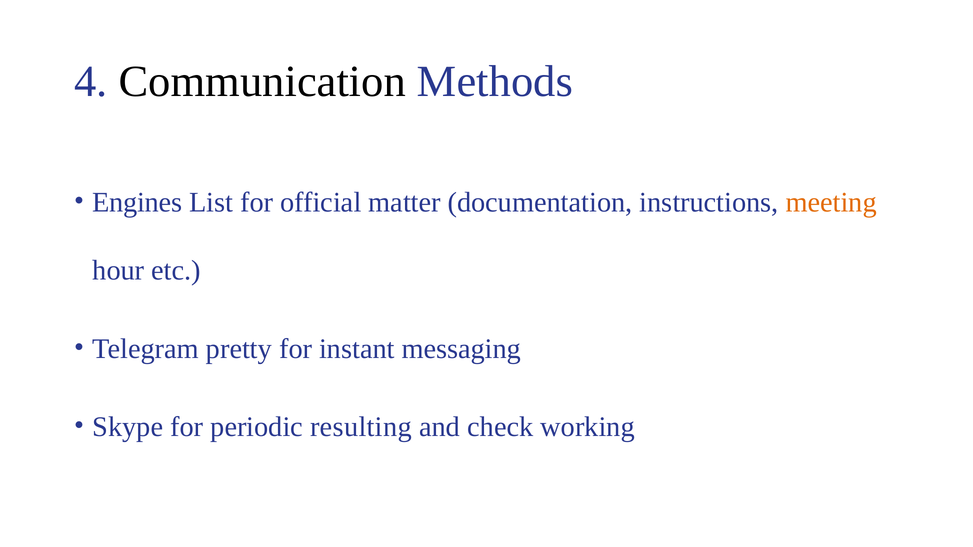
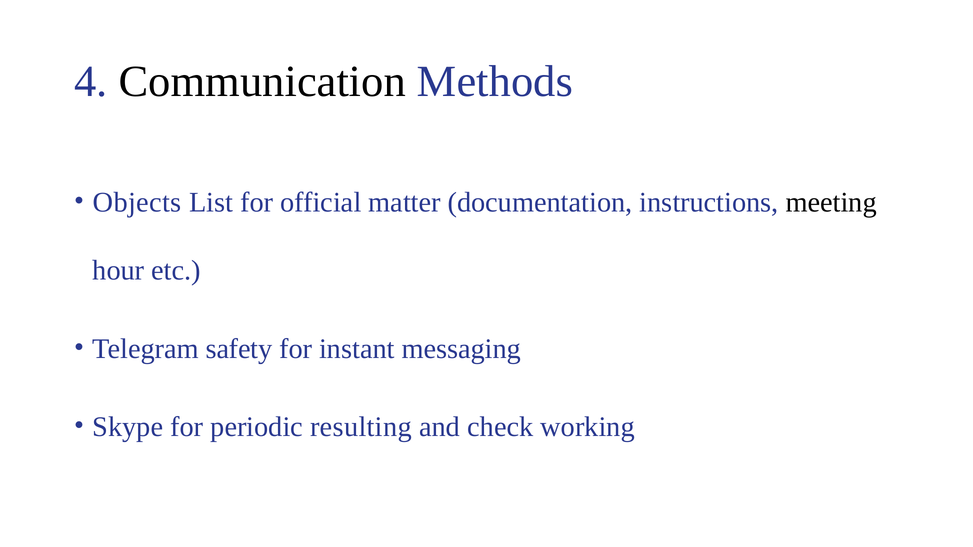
Engines: Engines -> Objects (137, 202)
meeting colour: orange -> black (831, 202)
pretty: pretty -> safety (239, 349)
